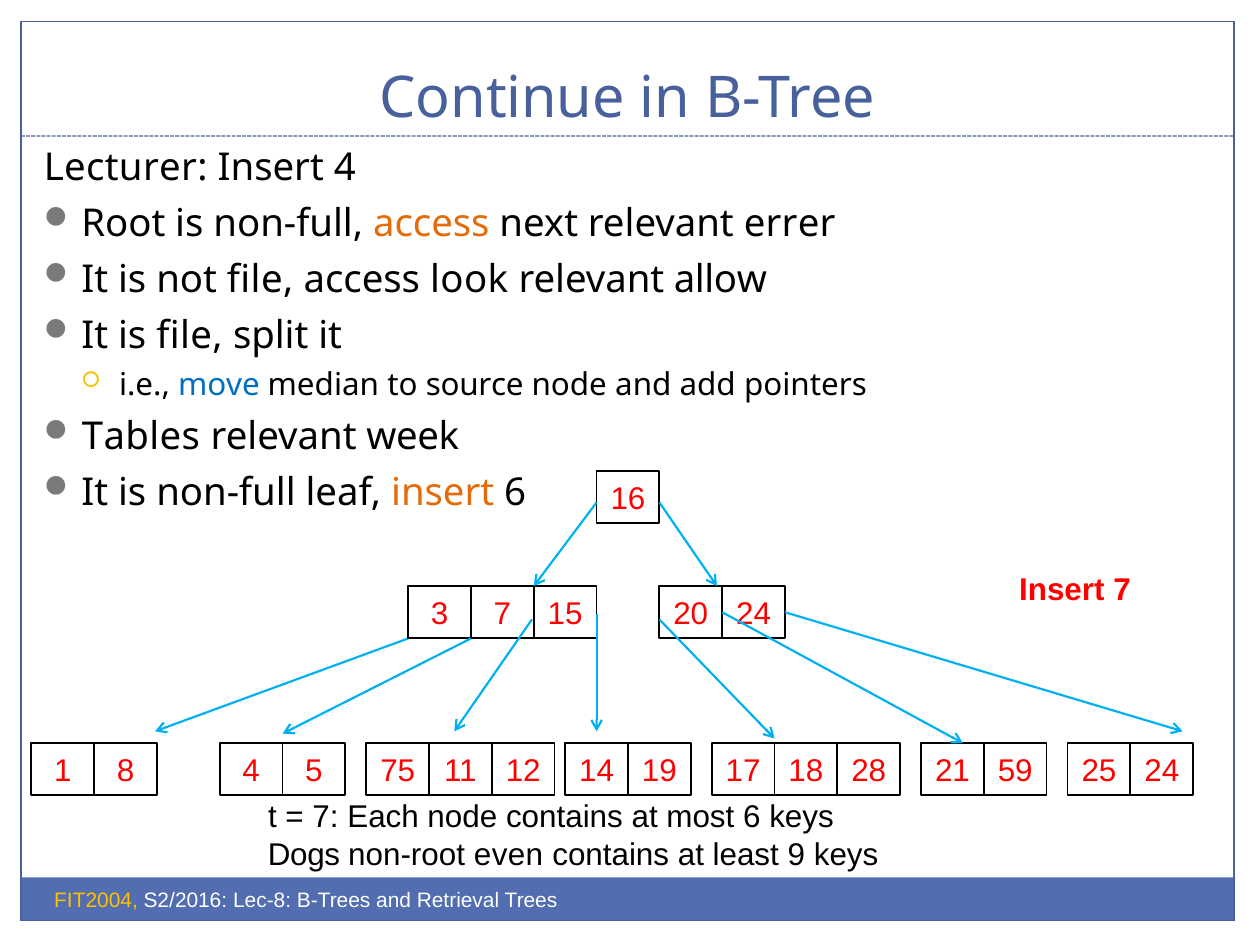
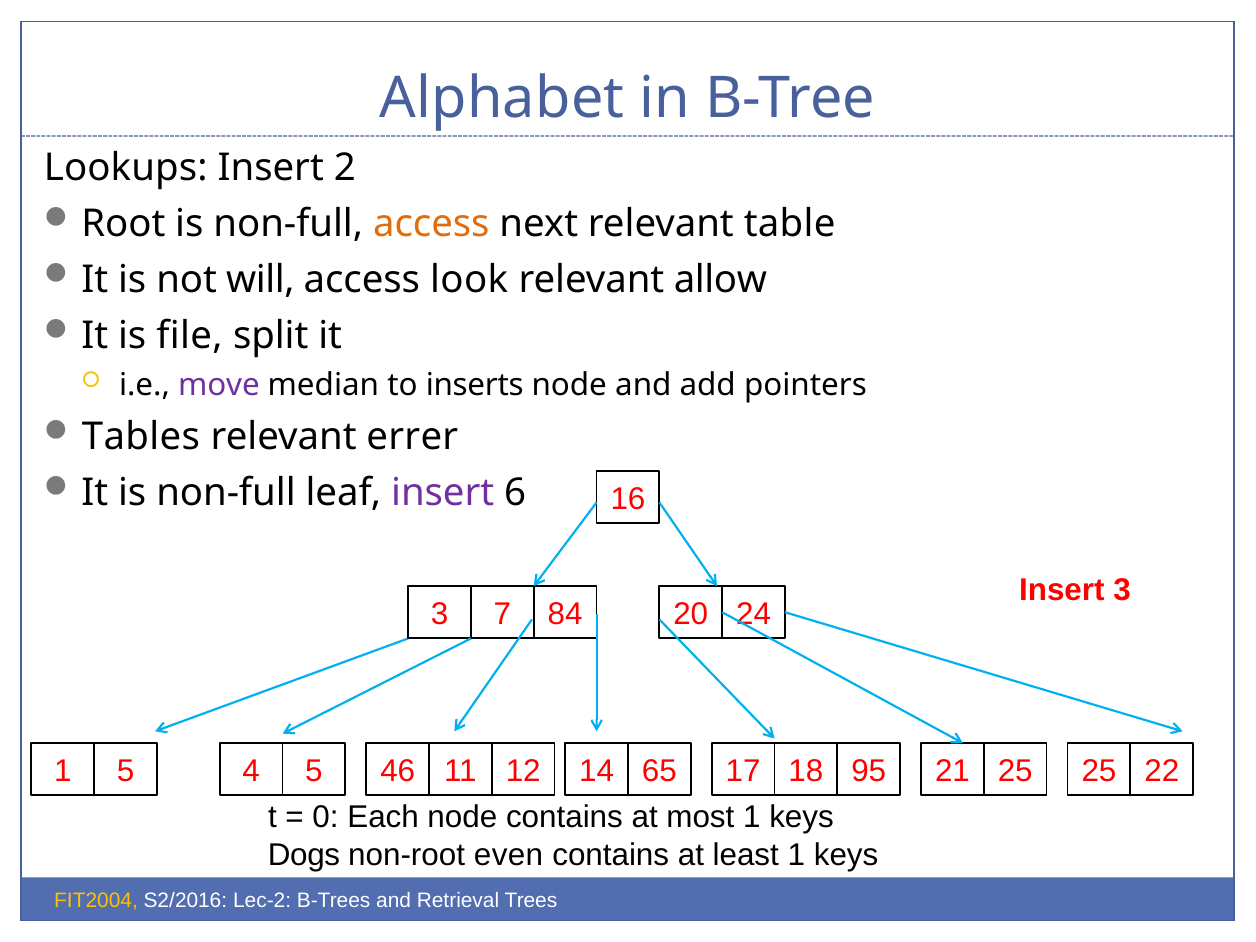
Continue: Continue -> Alphabet (502, 99)
Lecturer: Lecturer -> Lookups (126, 168)
Insert 4: 4 -> 2 (345, 168)
errer: errer -> table (790, 224)
not file: file -> will (260, 280)
move colour: blue -> purple (219, 385)
source: source -> inserts (475, 385)
week: week -> errer (412, 437)
insert colour: orange -> purple (443, 493)
Insert 7: 7 -> 3 (1122, 590)
15: 15 -> 84 (565, 614)
1 8: 8 -> 5 (126, 771)
75: 75 -> 46 (398, 771)
19: 19 -> 65 (659, 771)
28: 28 -> 95 (869, 771)
21 59: 59 -> 25 (1015, 771)
25 24: 24 -> 22 (1162, 771)
7: 7 -> 0 (326, 818)
most 6: 6 -> 1 (752, 818)
least 9: 9 -> 1 (796, 855)
Lec-8: Lec-8 -> Lec-2 (262, 901)
